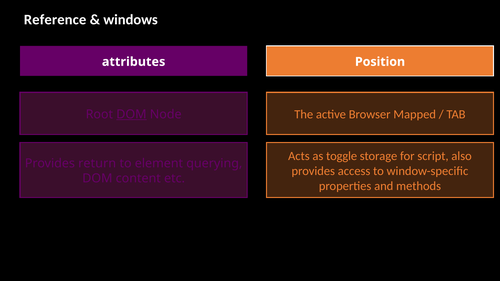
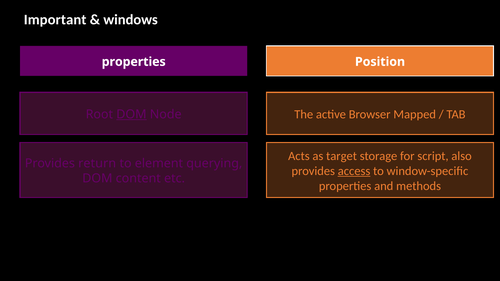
Reference: Reference -> Important (55, 20)
attributes: attributes -> properties (134, 62)
toggle: toggle -> target (342, 156)
access underline: none -> present (354, 171)
